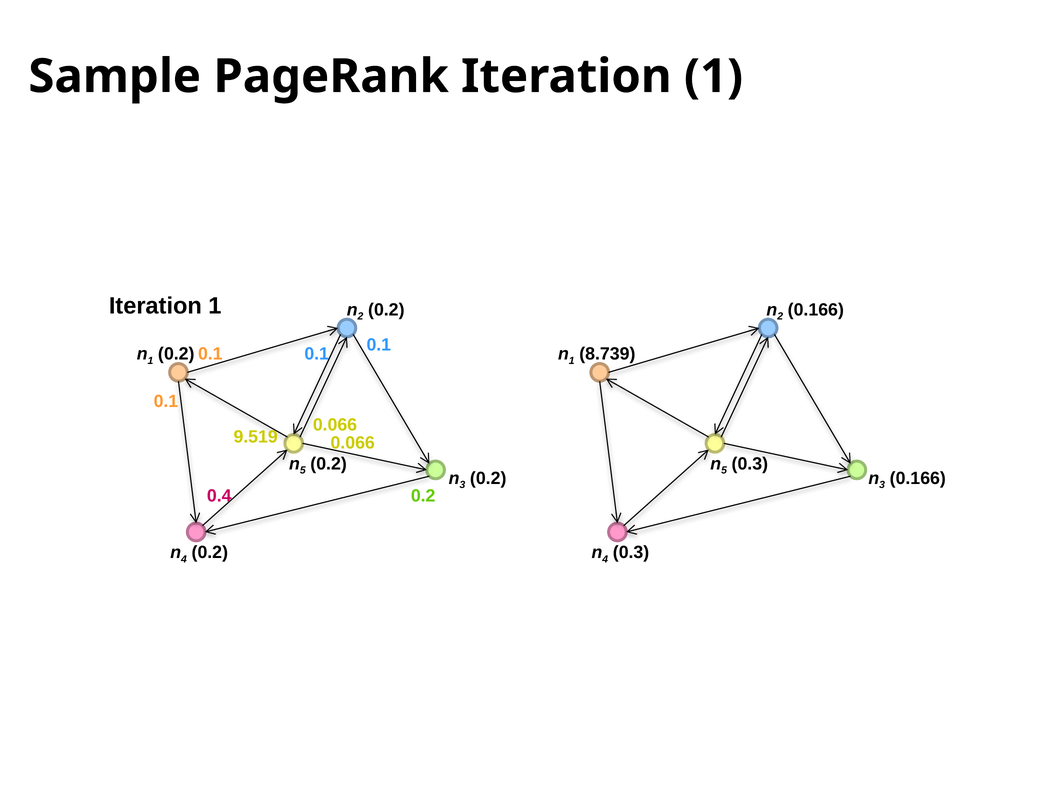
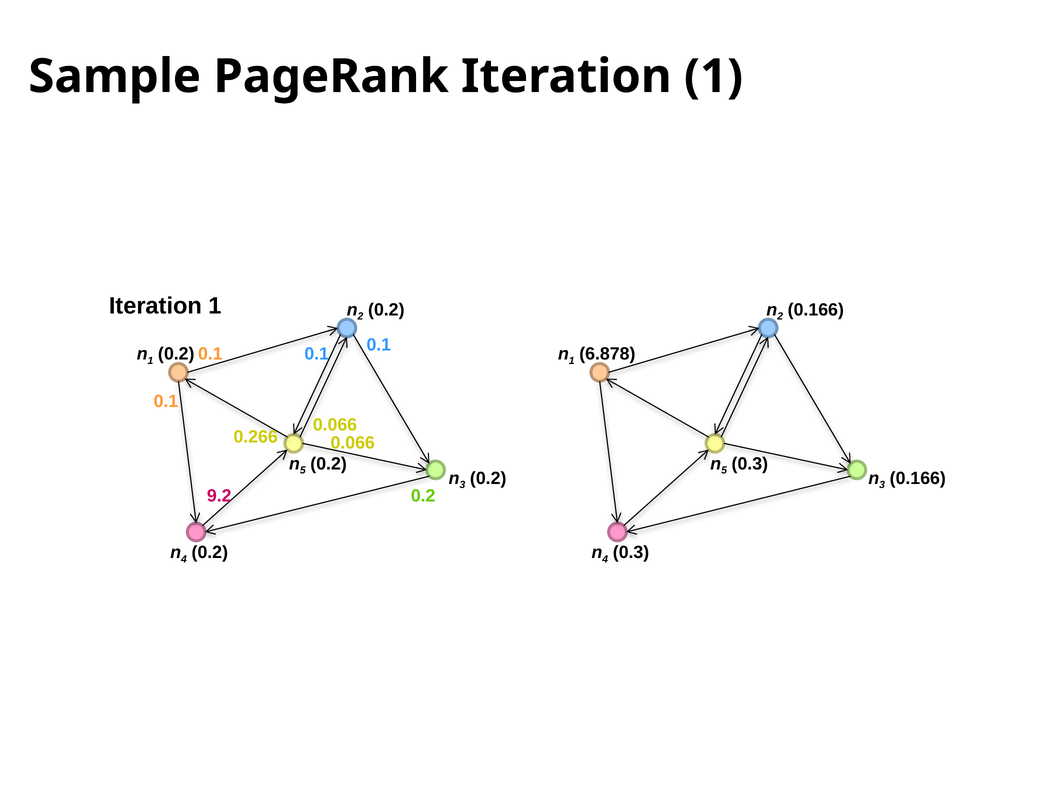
8.739: 8.739 -> 6.878 (607, 354)
9.519: 9.519 -> 0.266 (256, 437)
0.4: 0.4 -> 9.2 (219, 496)
